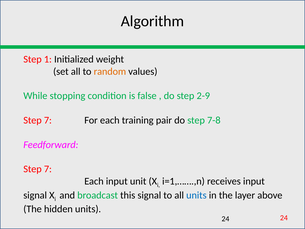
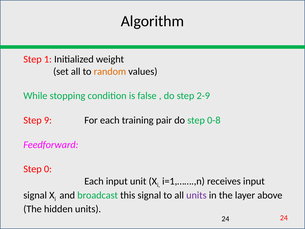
7: 7 -> 9 (48, 120)
7-8: 7-8 -> 0-8 (214, 120)
7: 7 -> 0 (48, 169)
units colour: blue -> purple (196, 195)
